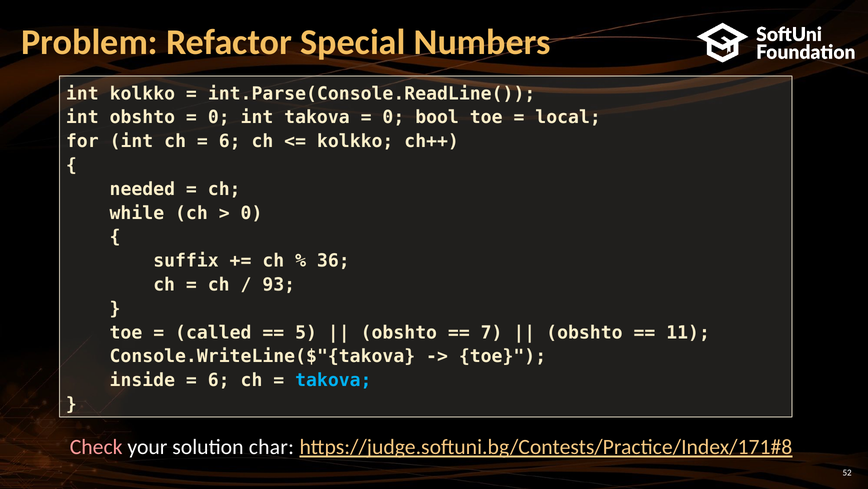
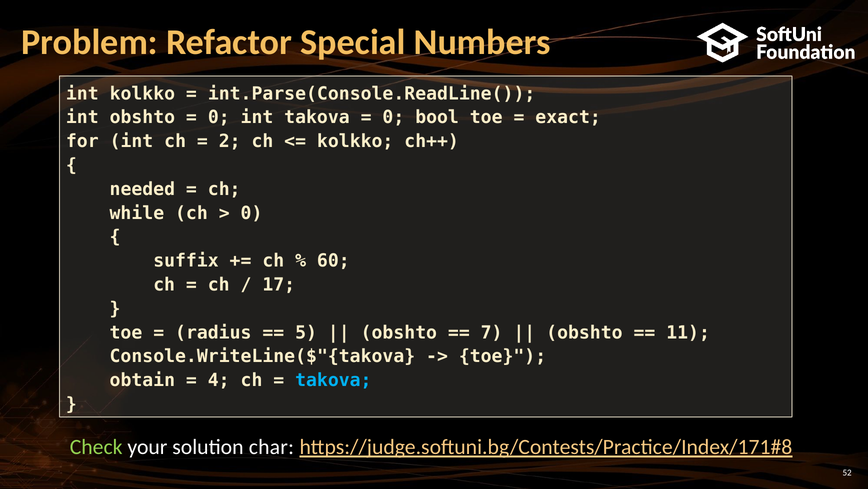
local: local -> exact (568, 117)
6: 6 -> 2 (230, 141)
36: 36 -> 60 (333, 260)
93: 93 -> 17 (279, 284)
called: called -> radius (213, 332)
inside: inside -> obtain (142, 380)
6: 6 -> 4 (219, 380)
Check colour: pink -> light green (96, 446)
